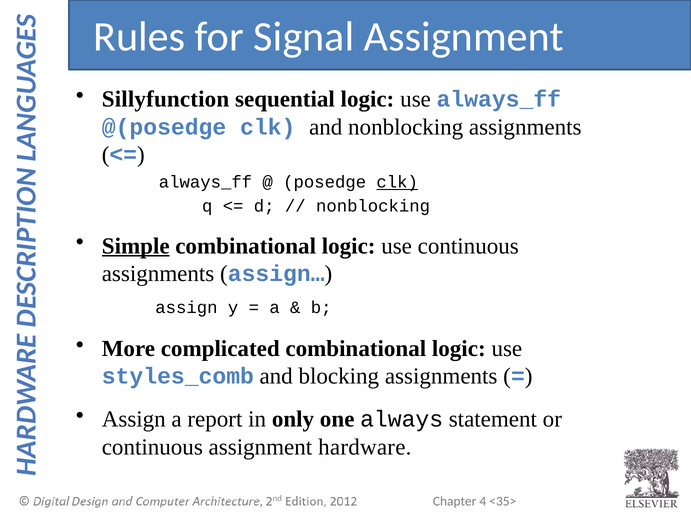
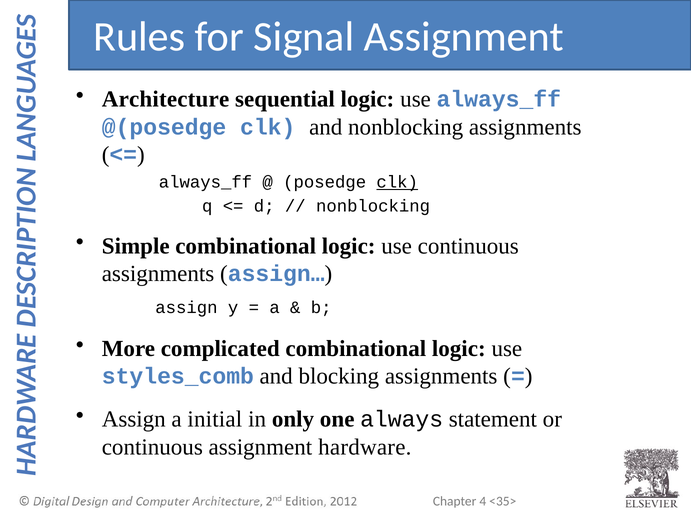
Sillyfunction: Sillyfunction -> Architecture (166, 99)
Simple underline: present -> none (136, 246)
report: report -> initial (215, 419)
